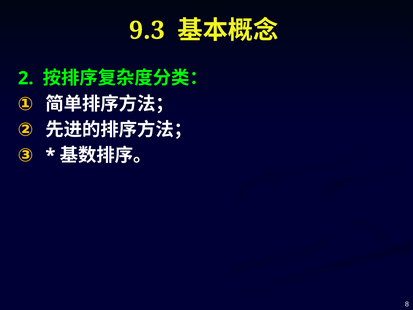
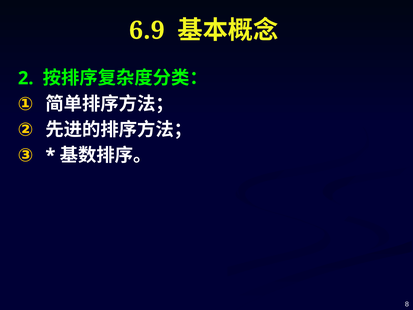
9.3: 9.3 -> 6.9 (147, 30)
